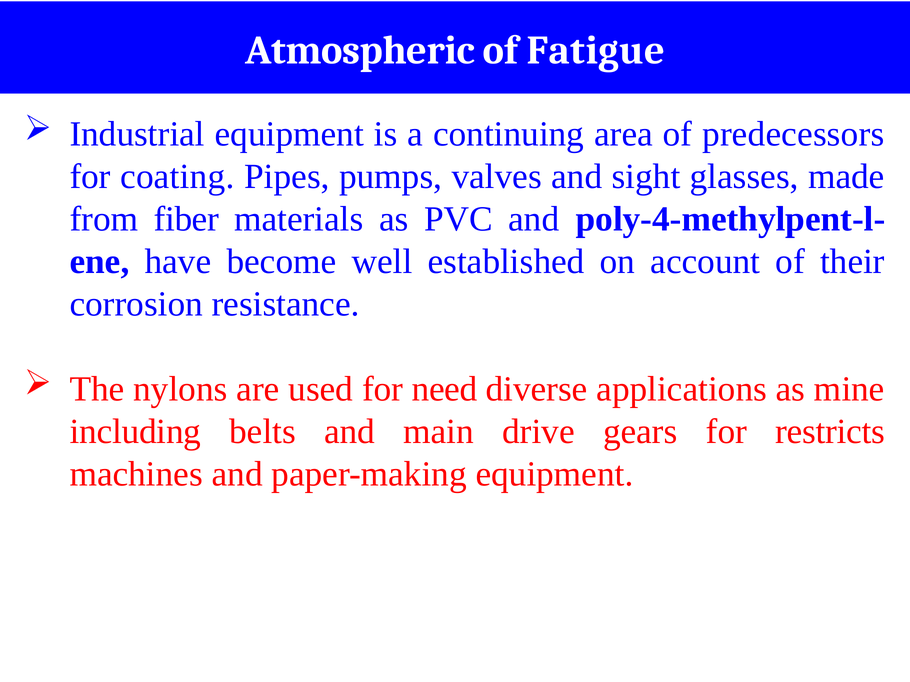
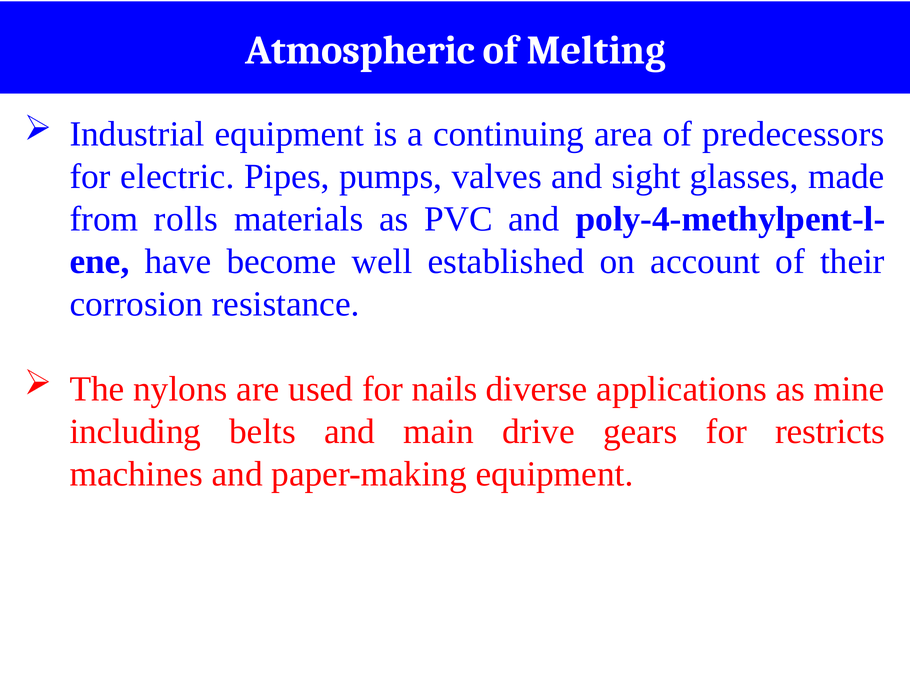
Fatigue: Fatigue -> Melting (596, 50)
coating: coating -> electric (177, 177)
fiber: fiber -> rolls (186, 219)
need: need -> nails (445, 389)
